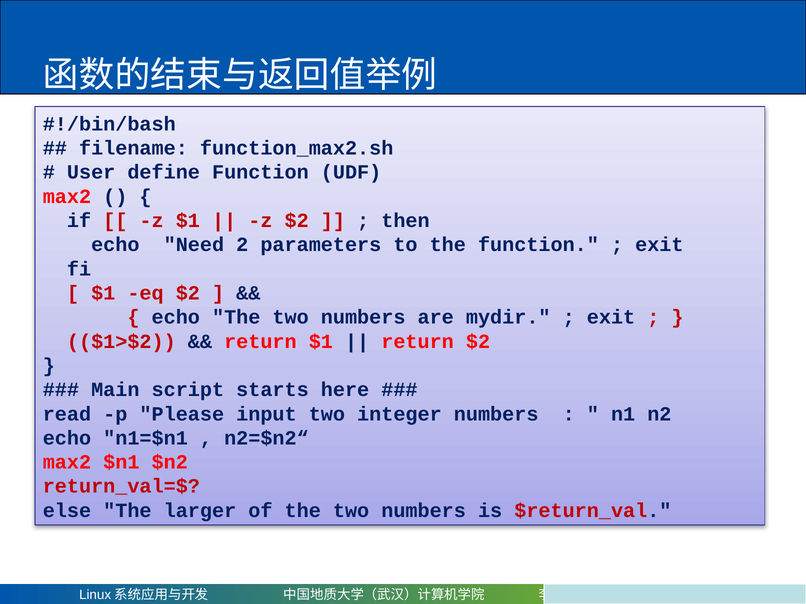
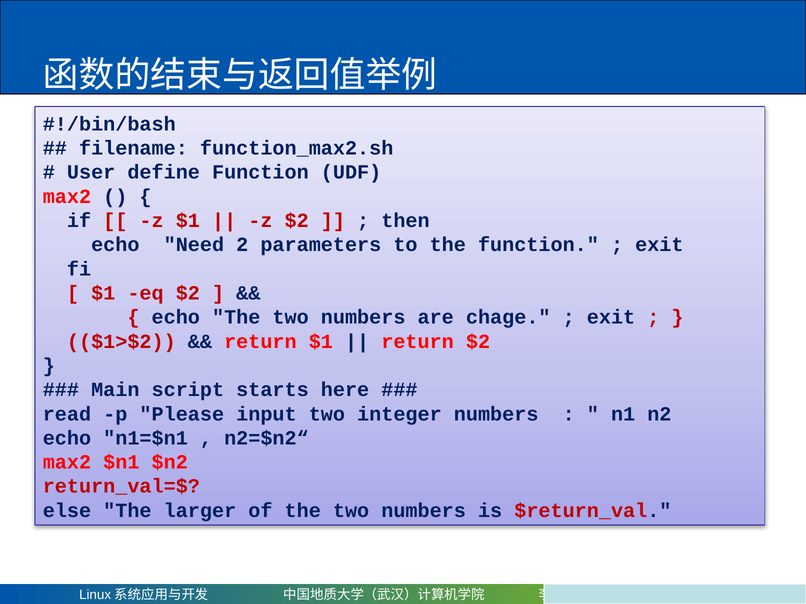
mydir: mydir -> chage (508, 317)
